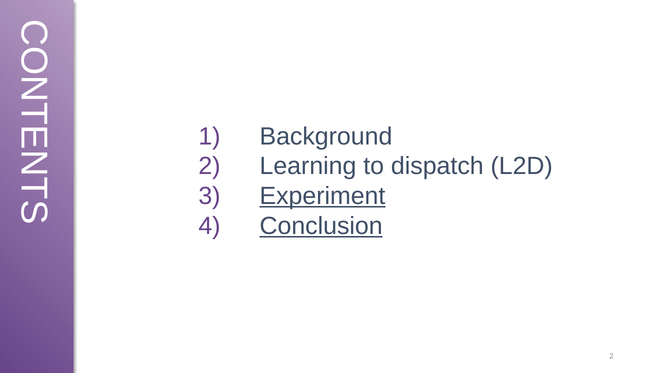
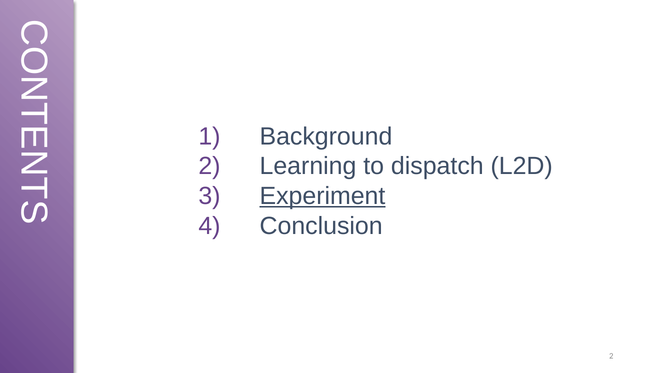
Conclusion underline: present -> none (321, 226)
